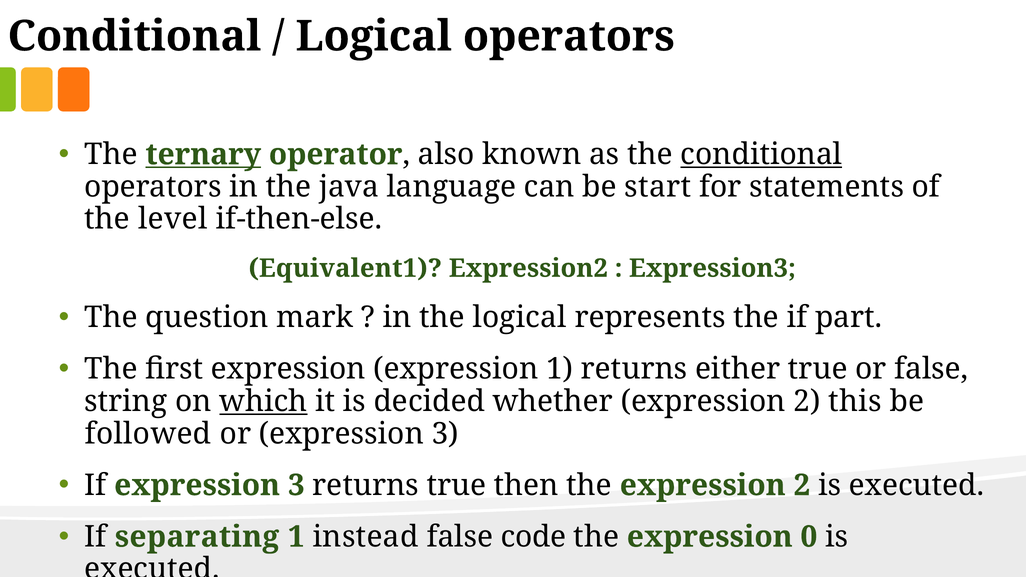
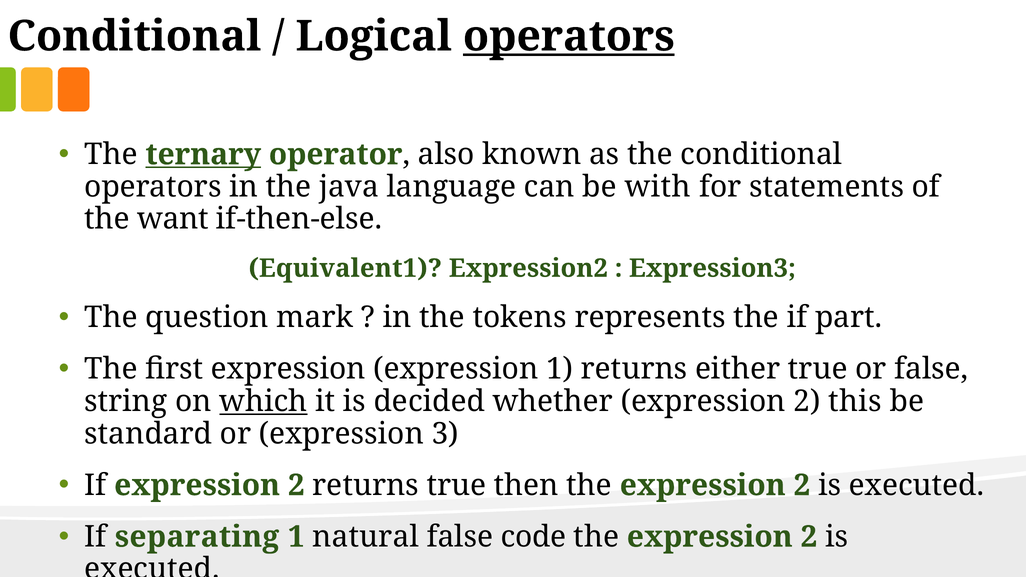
operators underline: none -> present (569, 36)
conditional underline: present -> none (761, 154)
start: start -> with (658, 187)
level: level -> want (173, 219)
the logical: logical -> tokens (520, 318)
followed: followed -> standard (148, 434)
If expression 3: 3 -> 2 (296, 485)
instead: instead -> natural (366, 537)
0: 0 -> 2 (809, 537)
